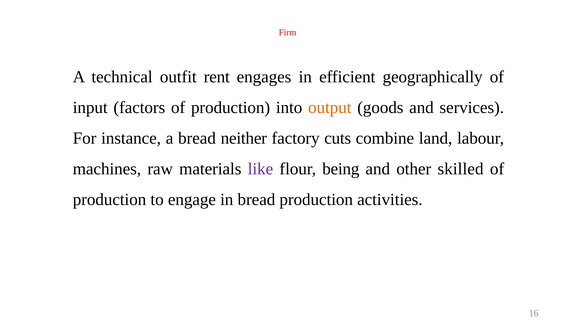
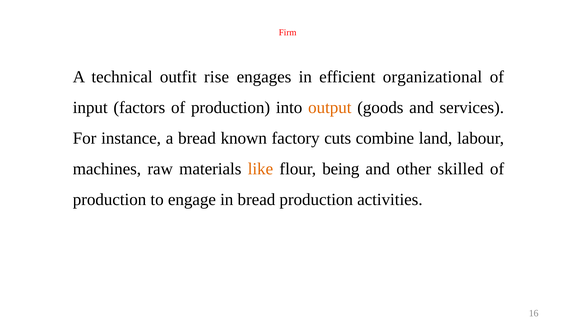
rent: rent -> rise (217, 77)
geographically: geographically -> organizational (433, 77)
neither: neither -> known (244, 138)
like colour: purple -> orange (260, 169)
